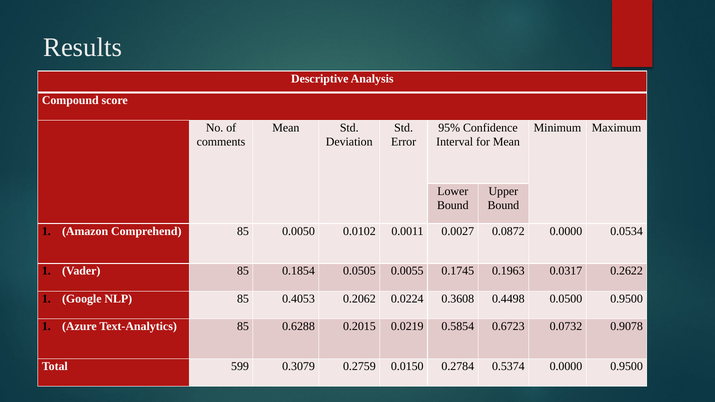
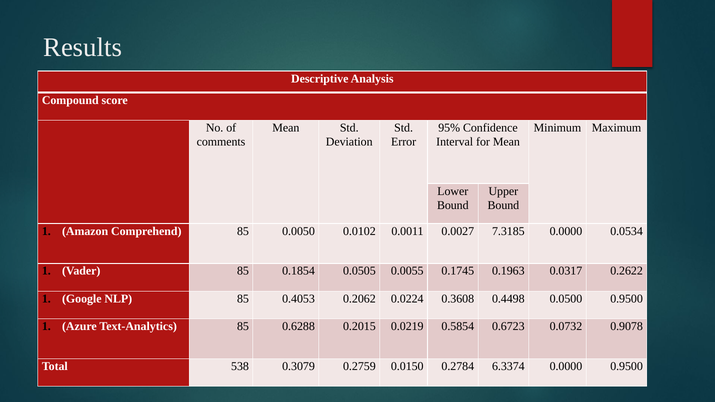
0.0872: 0.0872 -> 7.3185 (508, 231)
599: 599 -> 538 (240, 367)
0.5374: 0.5374 -> 6.3374 (508, 367)
